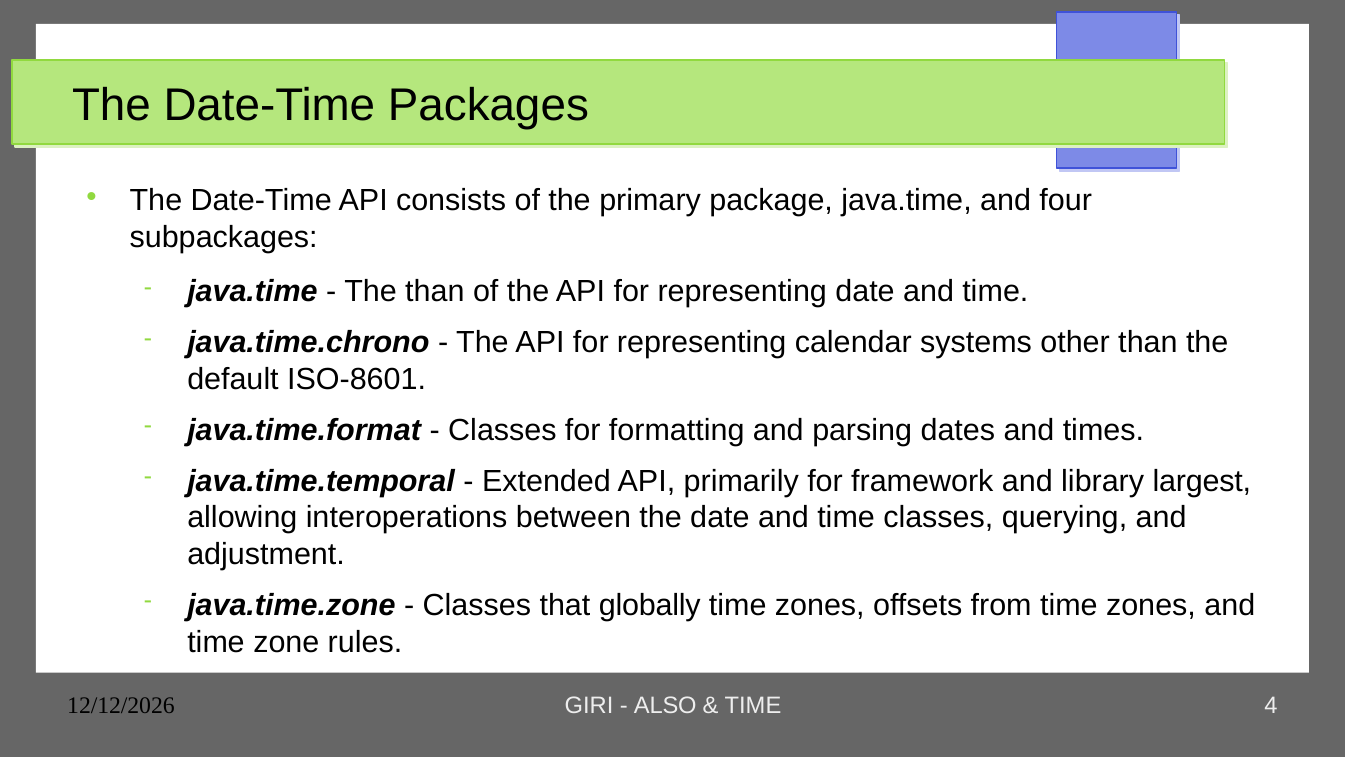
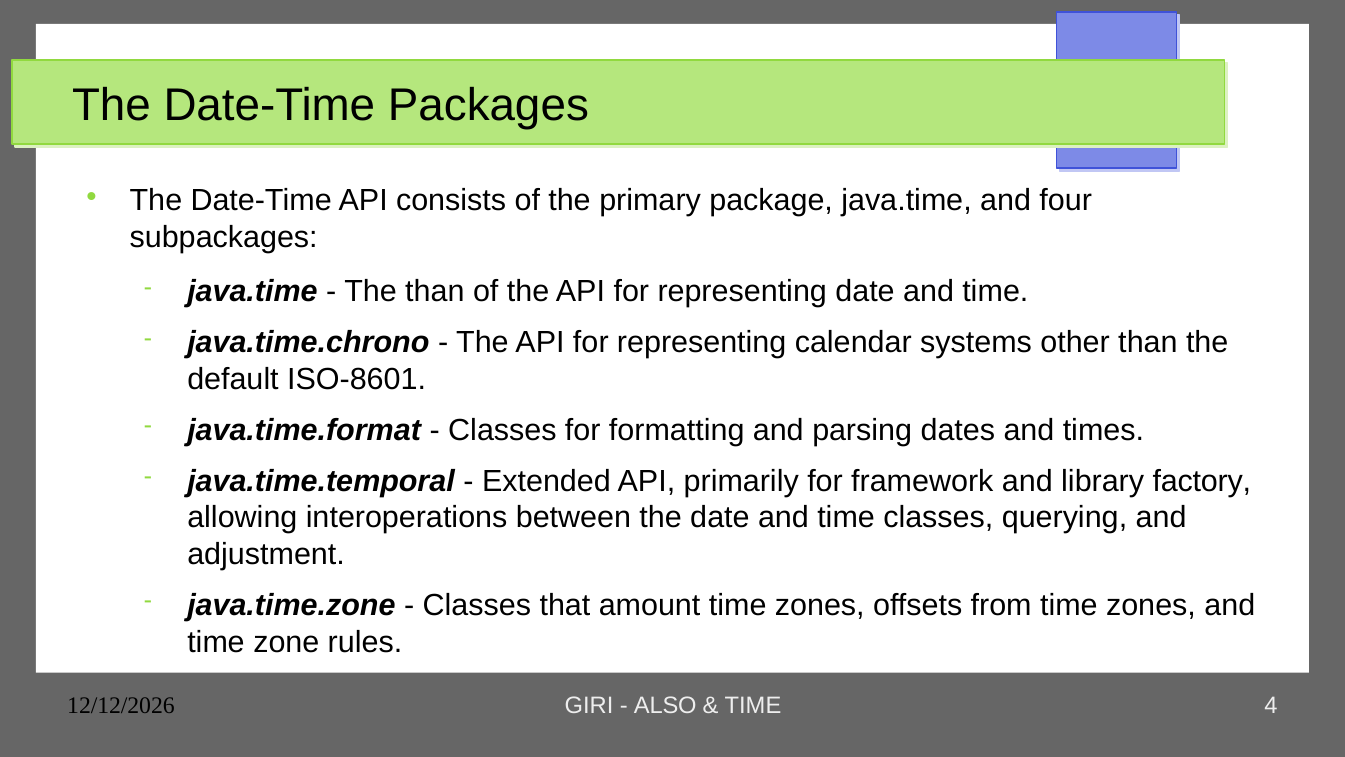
largest: largest -> factory (1202, 481)
globally: globally -> amount (650, 605)
